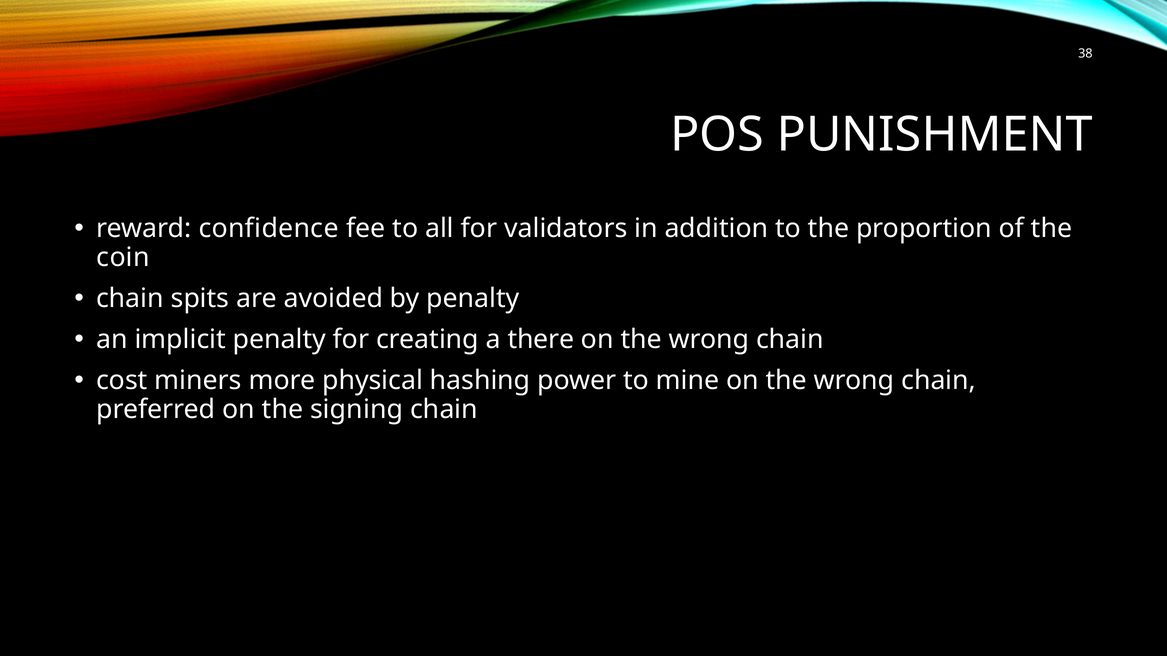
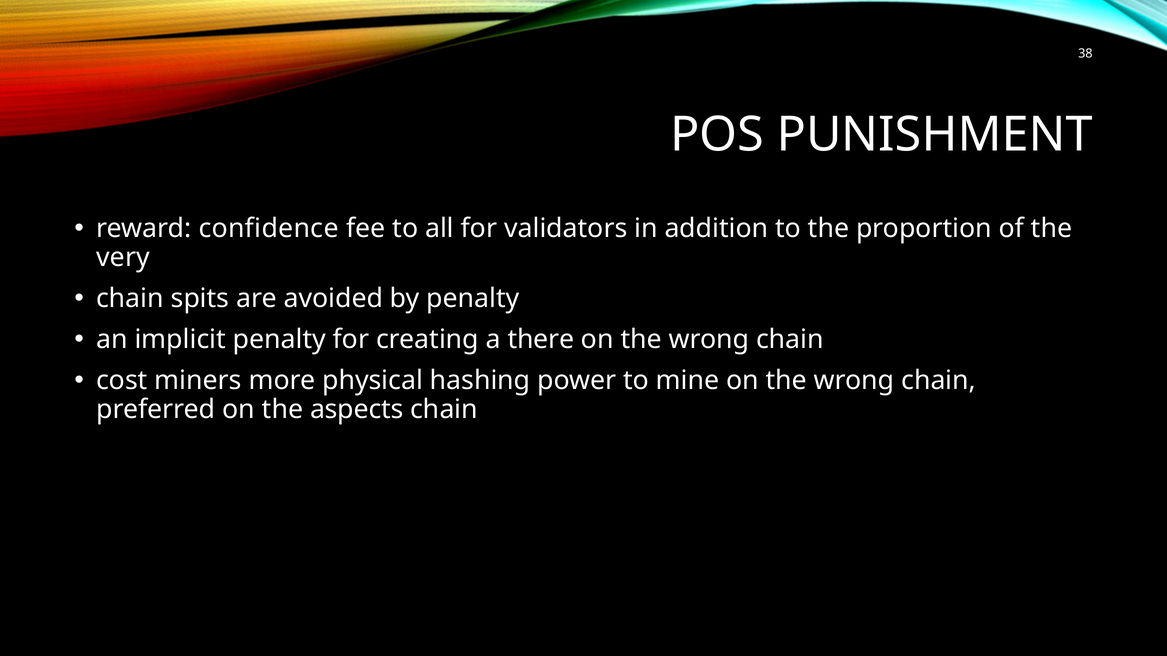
coin: coin -> very (123, 258)
signing: signing -> aspects (357, 410)
